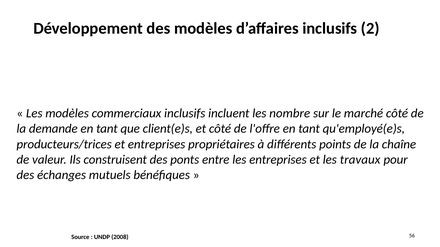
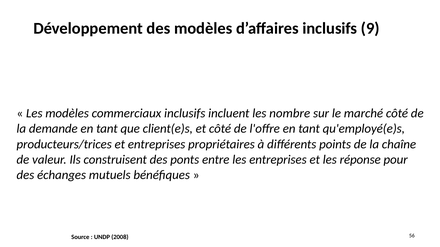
2: 2 -> 9 (370, 28)
travaux: travaux -> réponse (360, 160)
